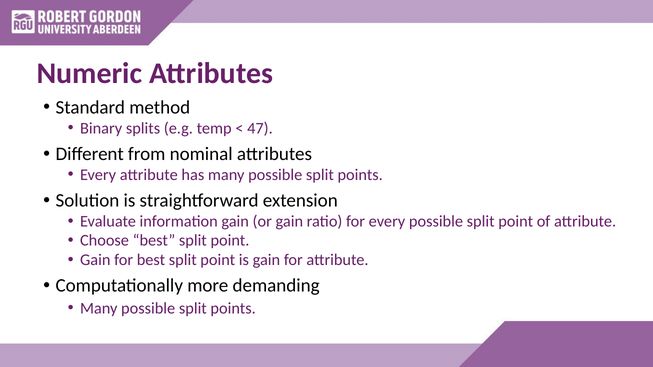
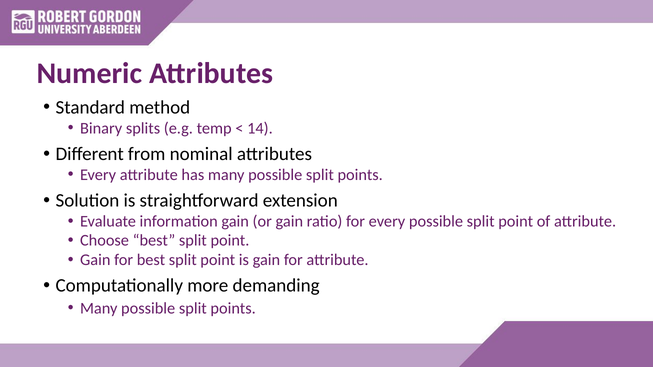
47: 47 -> 14 (260, 128)
